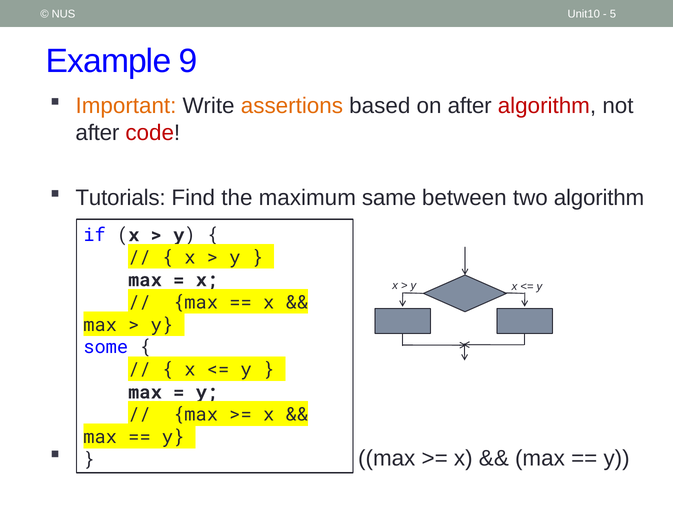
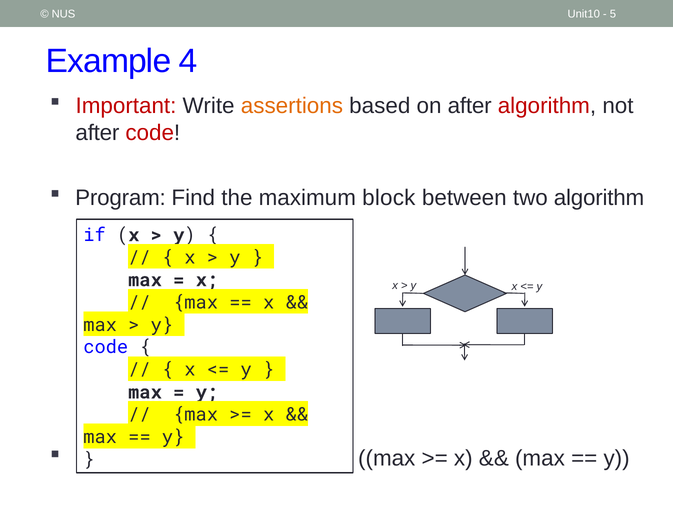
9: 9 -> 4 (188, 61)
Important colour: orange -> red (126, 106)
Tutorials: Tutorials -> Program (121, 198)
same: same -> block (389, 198)
some: some -> code (106, 347)
